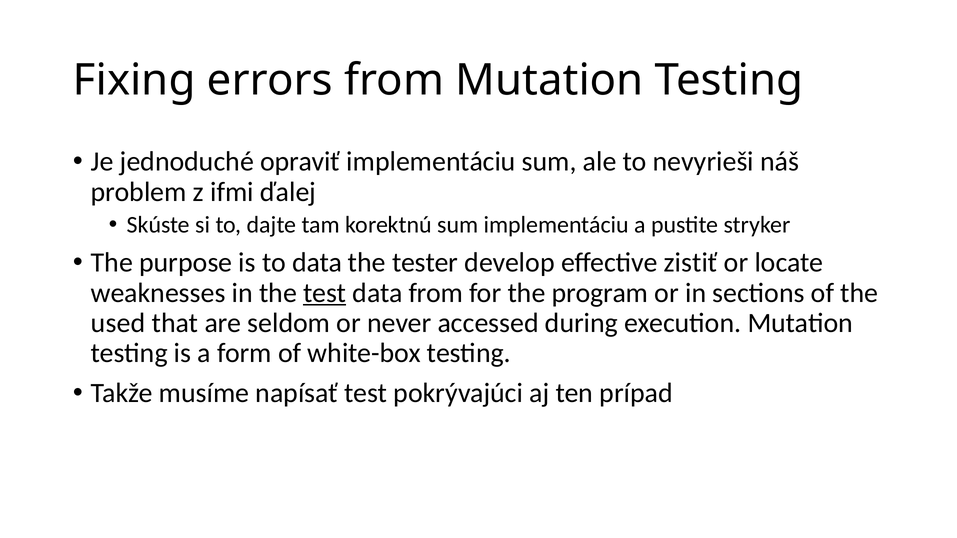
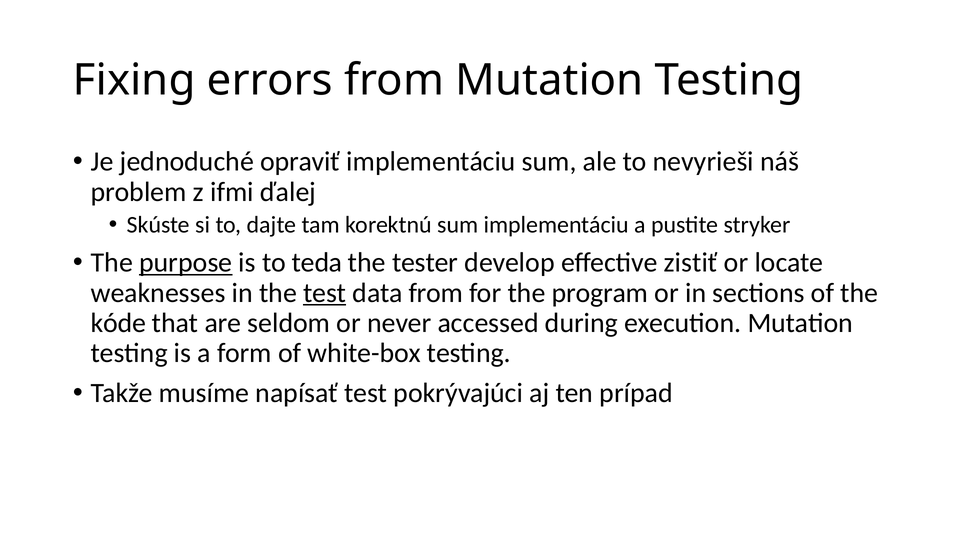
purpose underline: none -> present (186, 263)
to data: data -> teda (317, 263)
used: used -> kóde (118, 323)
